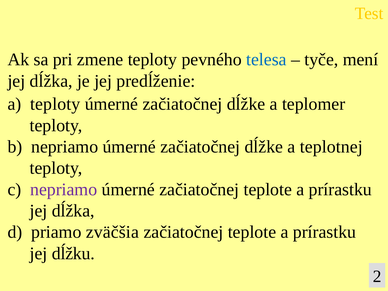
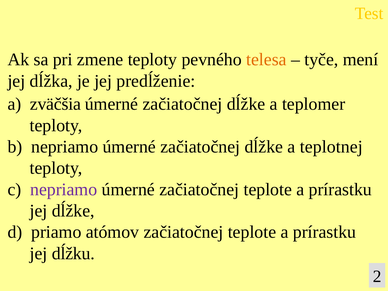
telesa colour: blue -> orange (266, 60)
a teploty: teploty -> zväčšia (55, 104)
dĺžka: dĺžka -> dĺžke (73, 211)
zväčšia: zväčšia -> atómov (112, 232)
